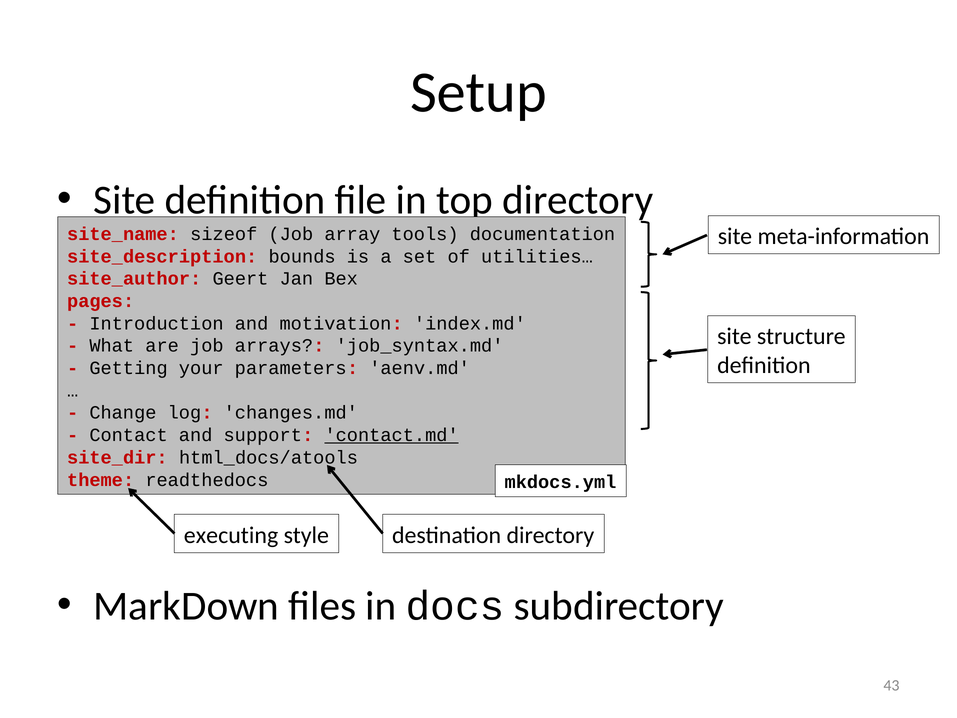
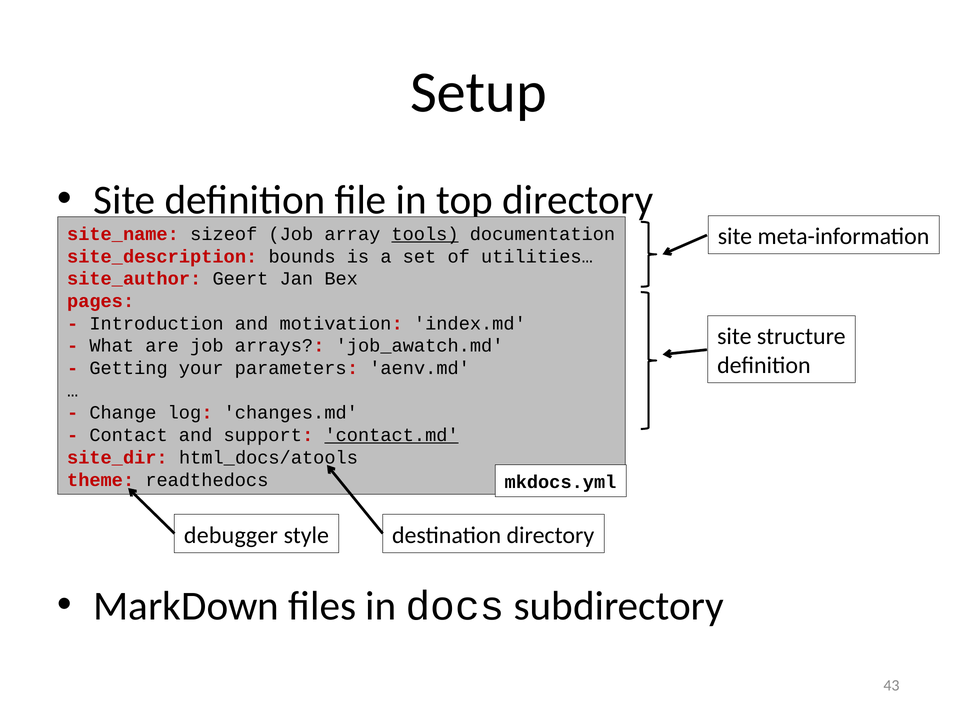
tools underline: none -> present (425, 234)
job_syntax.md: job_syntax.md -> job_awatch.md (420, 346)
executing: executing -> debugger (231, 535)
